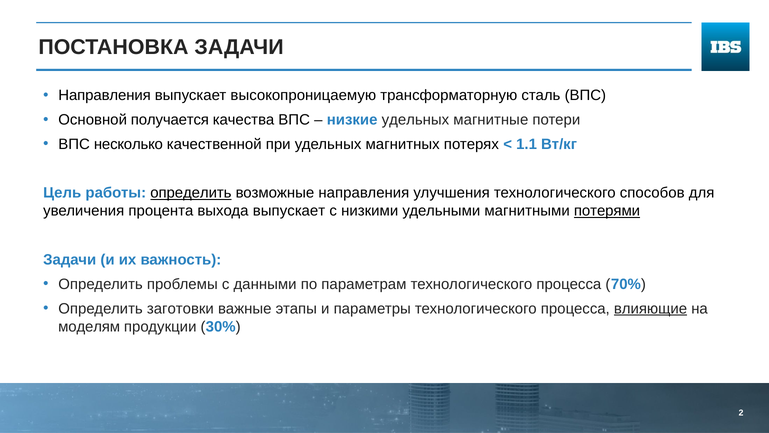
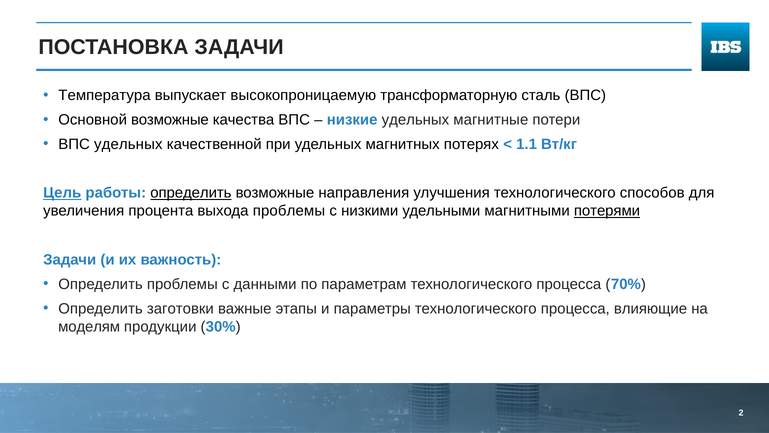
Направления: Направления -> Температура (104, 95)
Основной получается: получается -> возможные (170, 120)
ВПС несколько: несколько -> удельных (128, 144)
Цель underline: none -> present (62, 193)
выхода выпускает: выпускает -> проблемы (289, 211)
влияющие underline: present -> none (651, 308)
